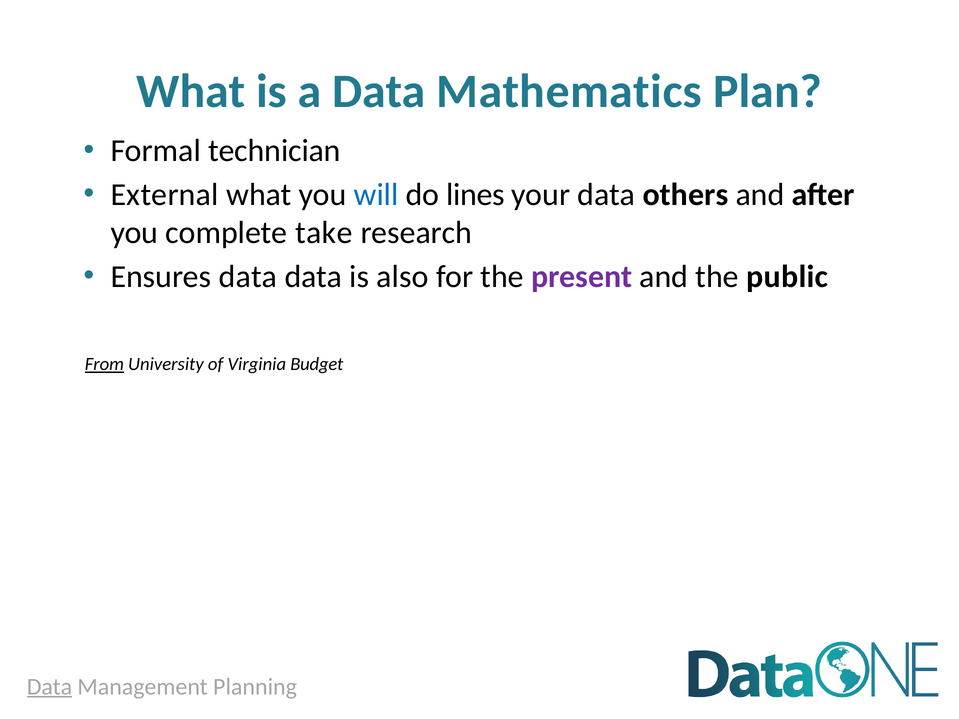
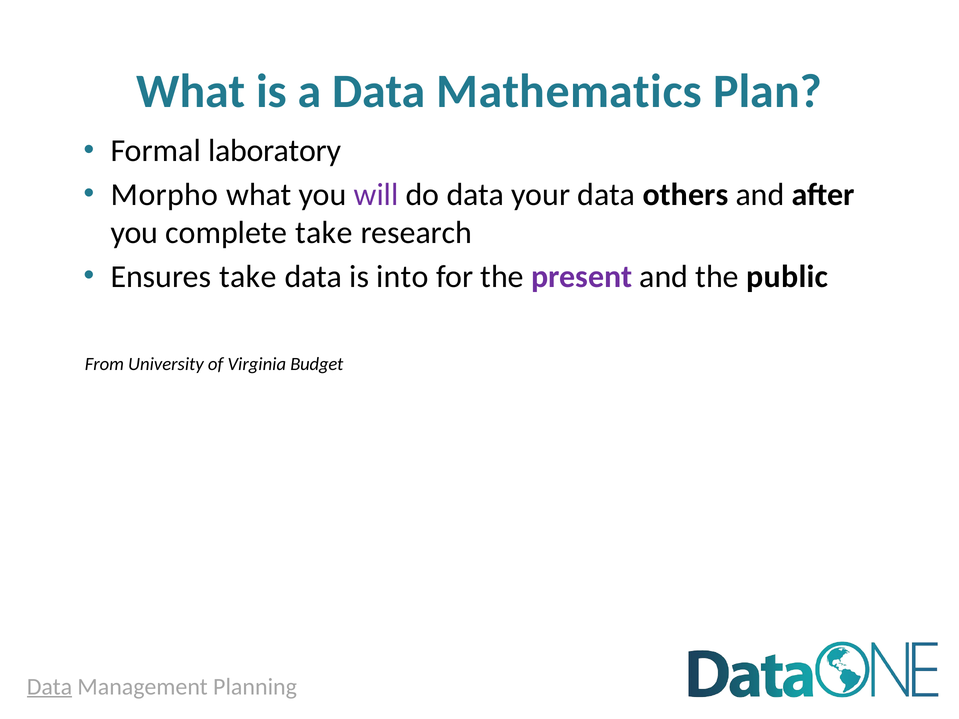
technician: technician -> laboratory (275, 151)
External: External -> Morpho (165, 195)
will colour: blue -> purple (376, 195)
do lines: lines -> data (475, 195)
Ensures data: data -> take (248, 277)
also: also -> into (402, 277)
From underline: present -> none (104, 364)
